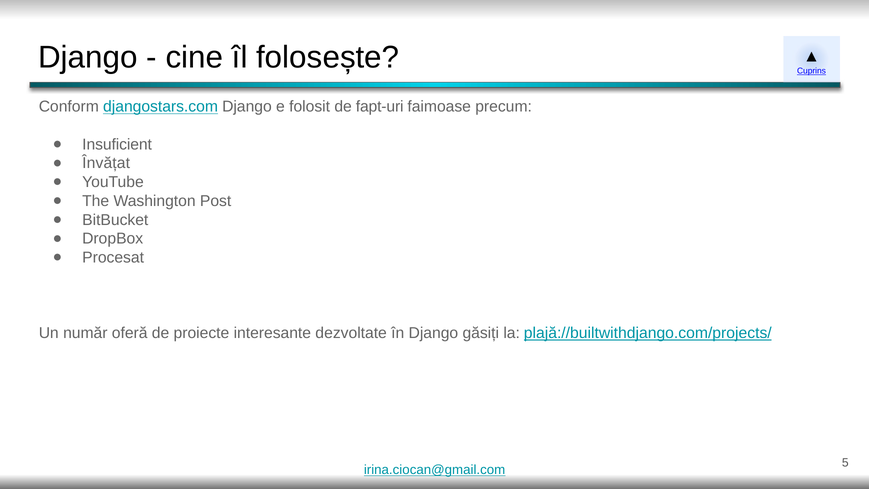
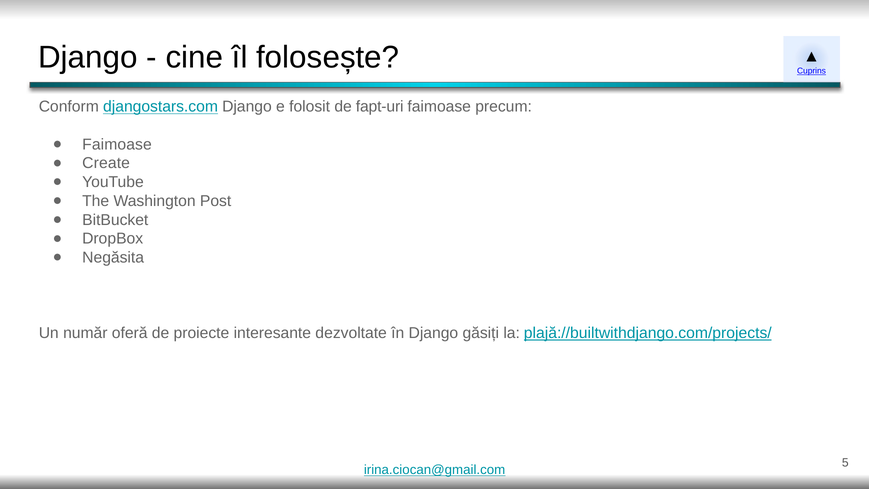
Insuficient: Insuficient -> Faimoase (117, 144)
Învățat: Învățat -> Create (106, 163)
Procesat: Procesat -> Negăsita (113, 258)
